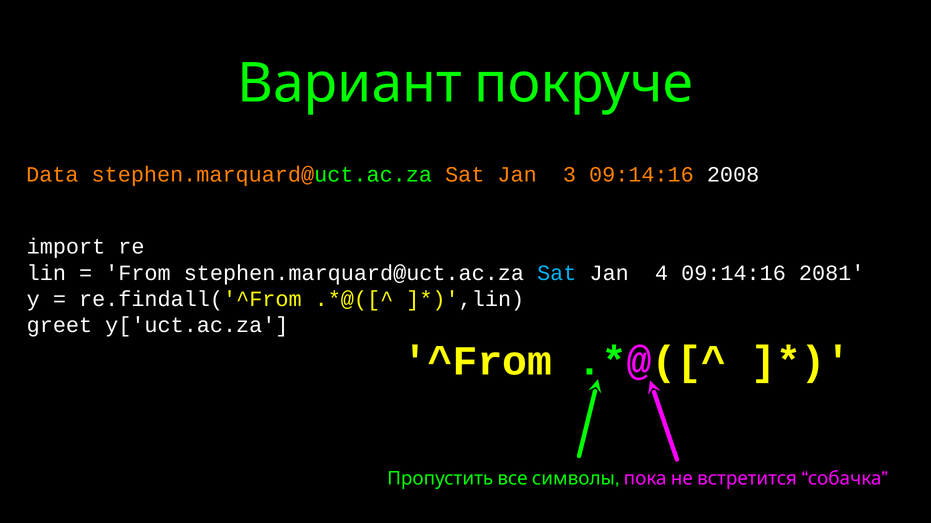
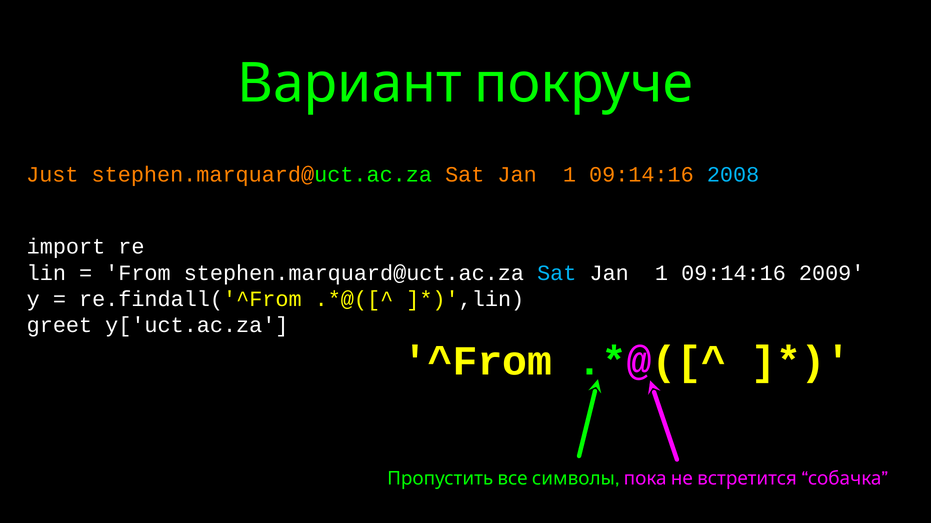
Data: Data -> Just (52, 175)
3: 3 -> 1 (569, 175)
2008 colour: white -> light blue (733, 175)
4: 4 -> 1 (662, 273)
2081: 2081 -> 2009 (832, 273)
